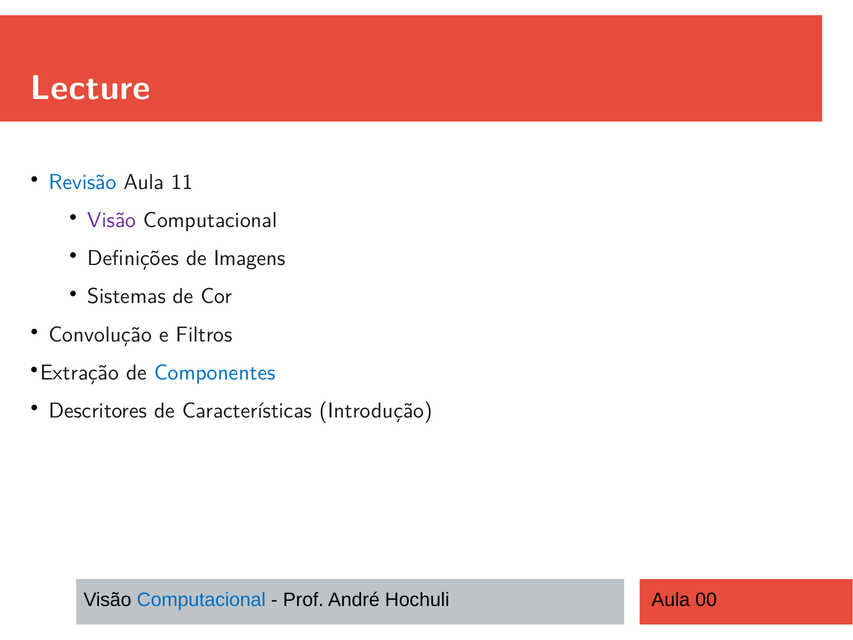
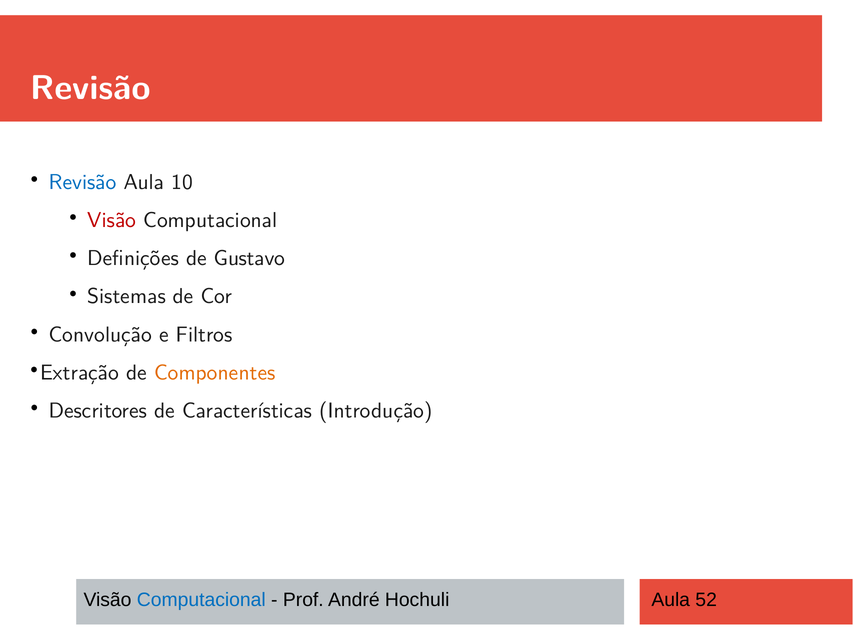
Lecture: Lecture -> Revisão (91, 88)
11: 11 -> 10 (182, 182)
Visão colour: purple -> red (112, 220)
Imagens: Imagens -> Gustavo (249, 258)
Componentes colour: blue -> orange (215, 372)
00: 00 -> 52 (706, 599)
